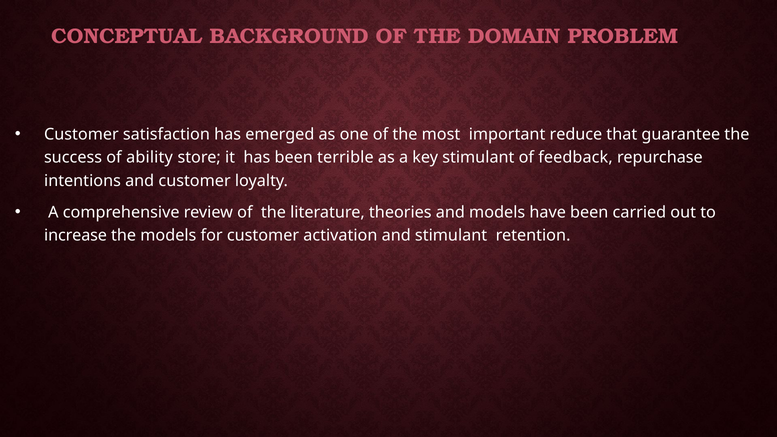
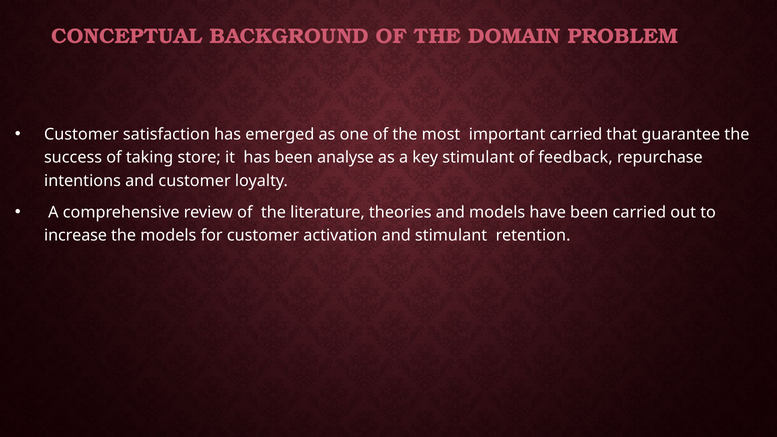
important reduce: reduce -> carried (576, 134)
ability: ability -> taking (150, 158)
terrible: terrible -> analyse (345, 158)
